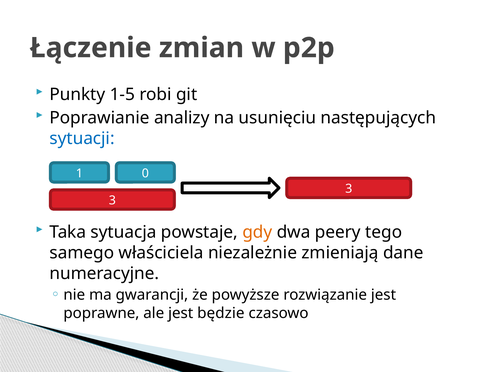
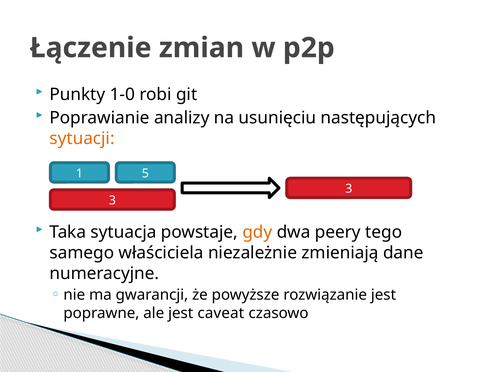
1-5: 1-5 -> 1-0 (122, 94)
sytuacji colour: blue -> orange (82, 138)
0: 0 -> 5 (145, 173)
będzie: będzie -> caveat (221, 313)
